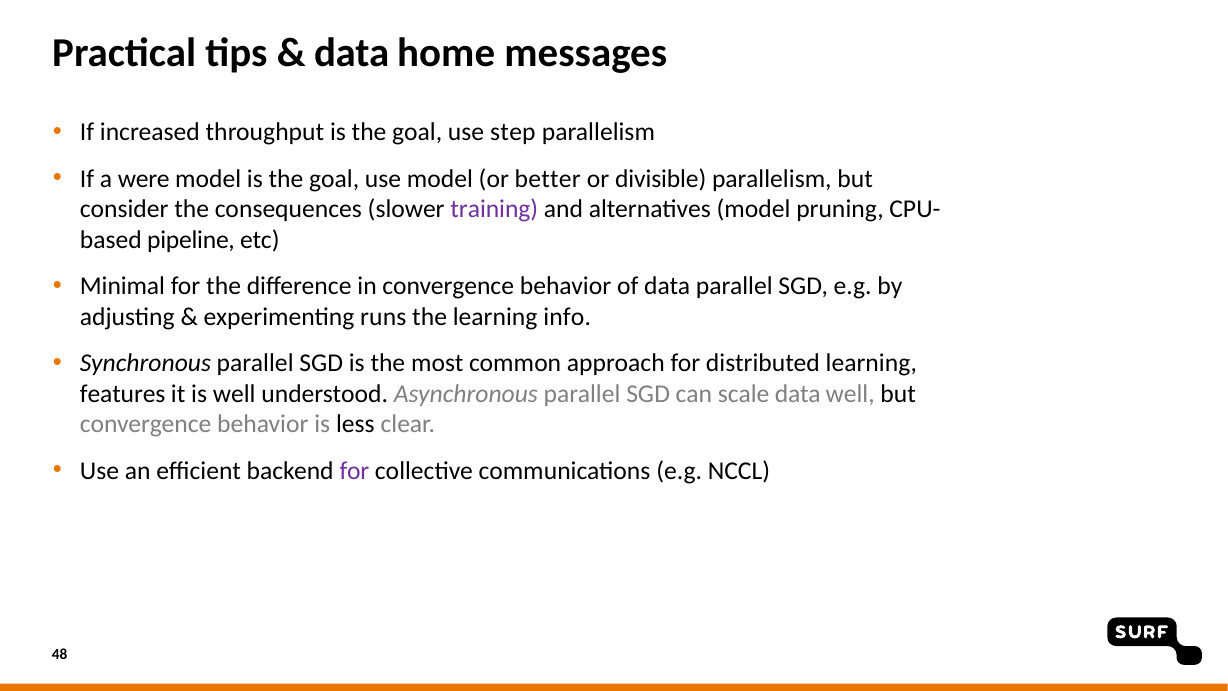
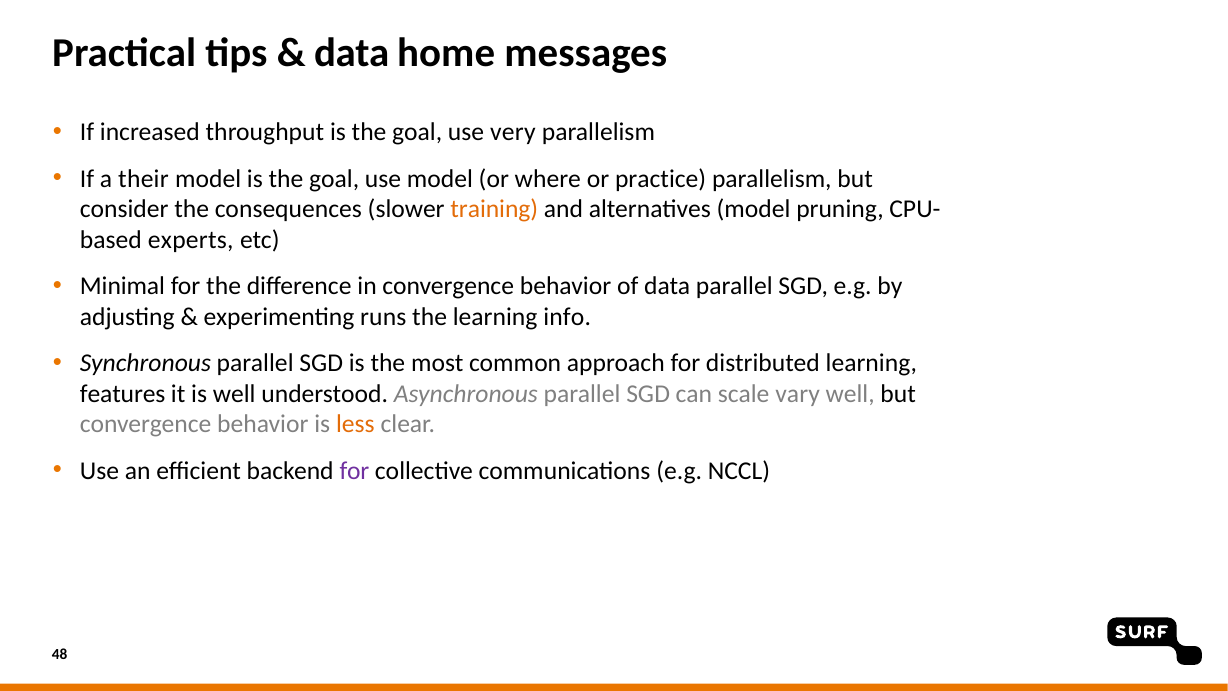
step: step -> very (513, 132)
were: were -> their (144, 179)
better: better -> where (548, 179)
divisible: divisible -> practice (661, 179)
training colour: purple -> orange (494, 209)
pipeline: pipeline -> experts (191, 240)
scale data: data -> vary (798, 394)
less colour: black -> orange (355, 424)
